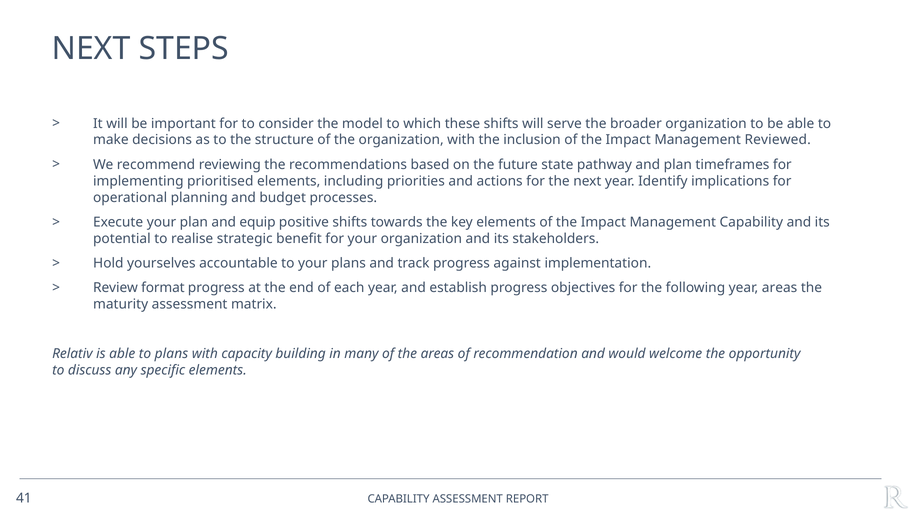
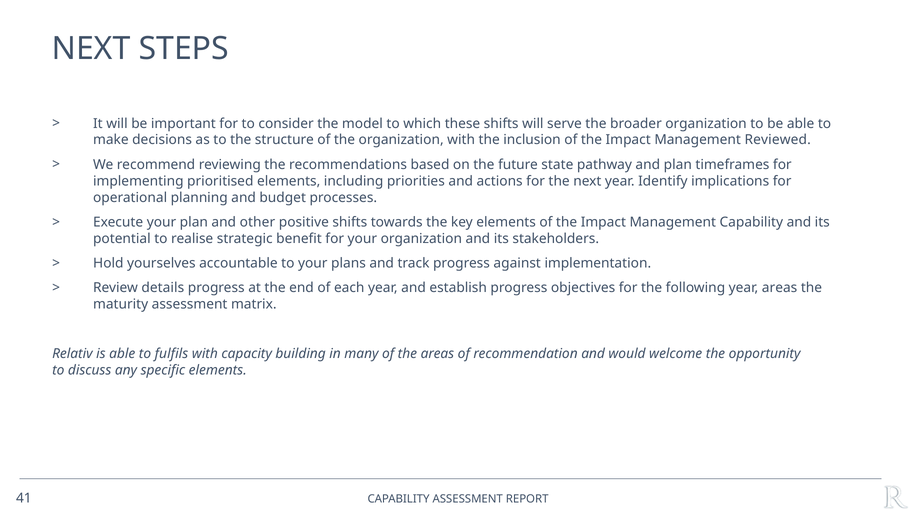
equip: equip -> other (257, 222)
format: format -> details (163, 288)
to plans: plans -> fulfils (171, 354)
